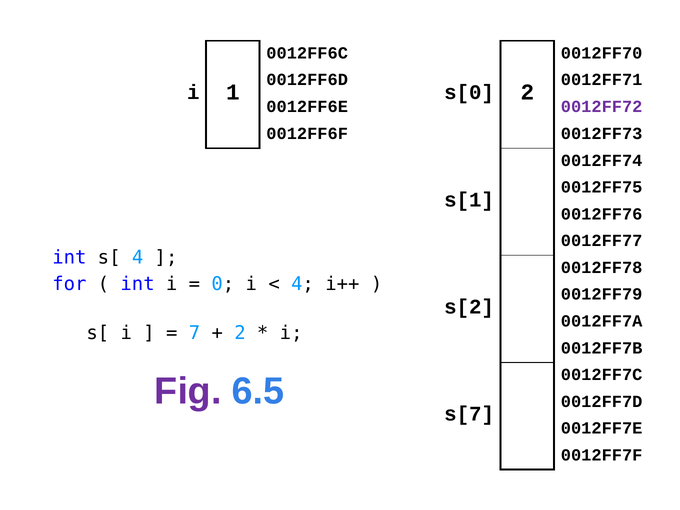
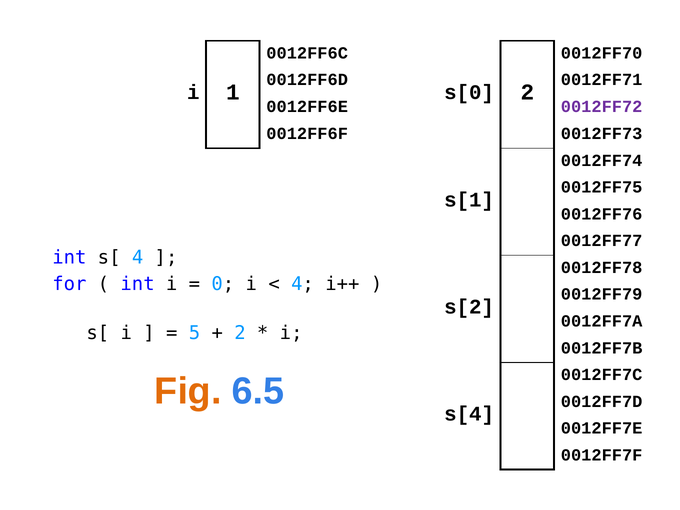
7: 7 -> 5 (195, 333)
Fig colour: purple -> orange (188, 392)
s[7: s[7 -> s[4 (469, 414)
